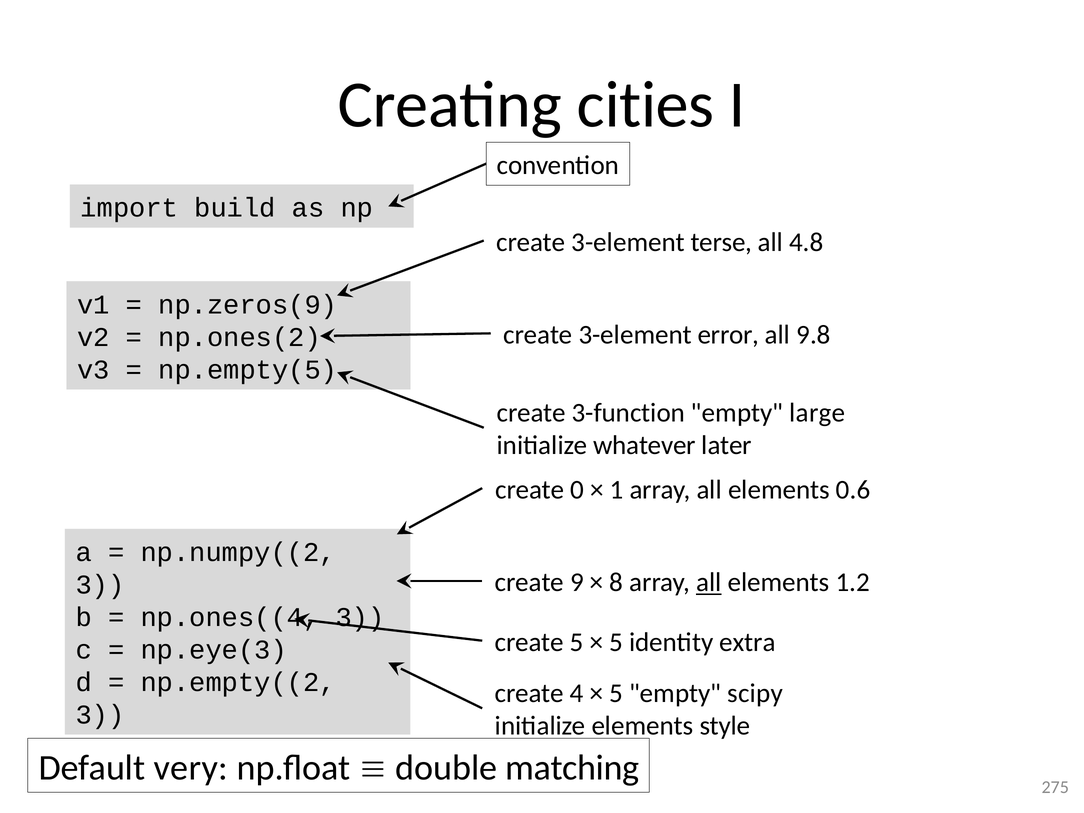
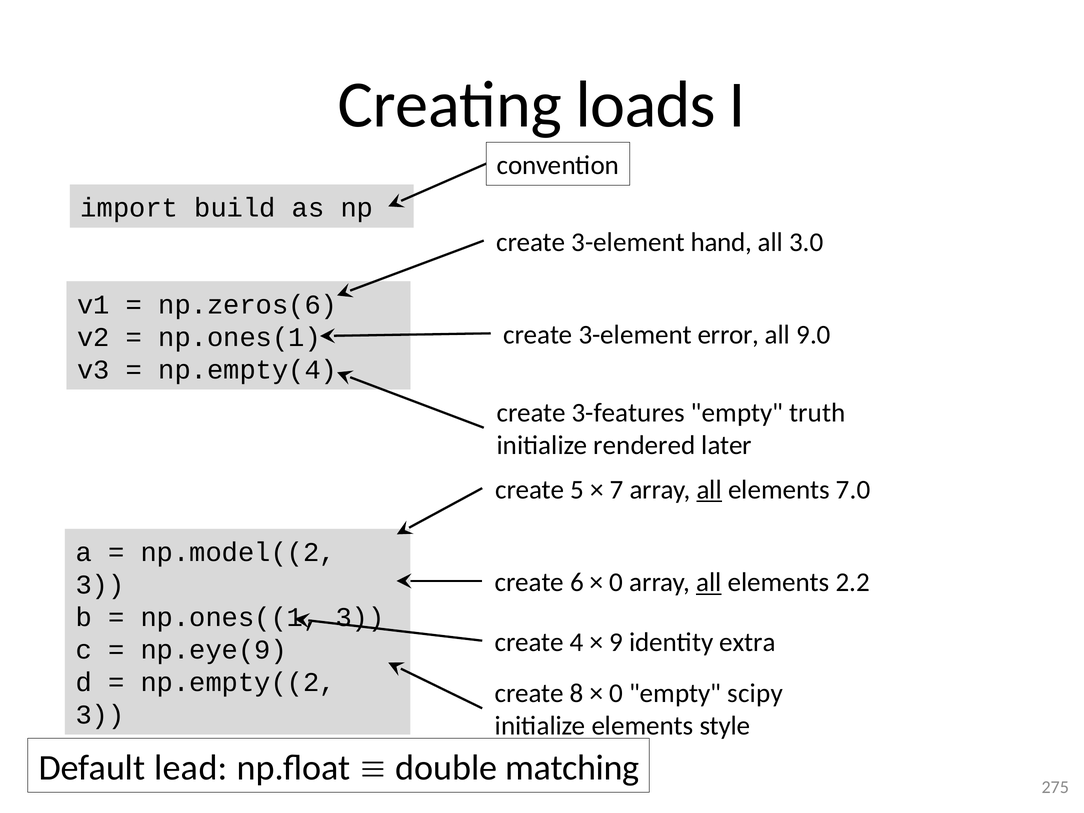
cities: cities -> loads (646, 105)
terse: terse -> hand (721, 242)
4.8: 4.8 -> 3.0 (806, 242)
np.zeros(9: np.zeros(9 -> np.zeros(6 (248, 305)
9.8: 9.8 -> 9.0 (813, 335)
np.ones(2: np.ones(2 -> np.ones(1 (240, 337)
np.empty(5: np.empty(5 -> np.empty(4 (248, 370)
3-function: 3-function -> 3-features (628, 413)
large: large -> truth (817, 413)
whatever: whatever -> rendered (644, 445)
0: 0 -> 5 (577, 490)
1: 1 -> 7 (617, 490)
all underline: none -> present (709, 490)
0.6: 0.6 -> 7.0 (853, 490)
np.numpy((2: np.numpy((2 -> np.model((2 (238, 552)
9: 9 -> 6 (577, 583)
8: 8 -> 0 (616, 583)
1.2: 1.2 -> 2.2 (853, 583)
np.ones((4: np.ones((4 -> np.ones((1 (230, 617)
create 5: 5 -> 4 (577, 642)
5: 5 -> 9 (616, 642)
np.eye(3: np.eye(3 -> np.eye(9 (214, 650)
4: 4 -> 8 (577, 693)
5: 5 -> 0 (616, 693)
very: very -> lead (191, 768)
